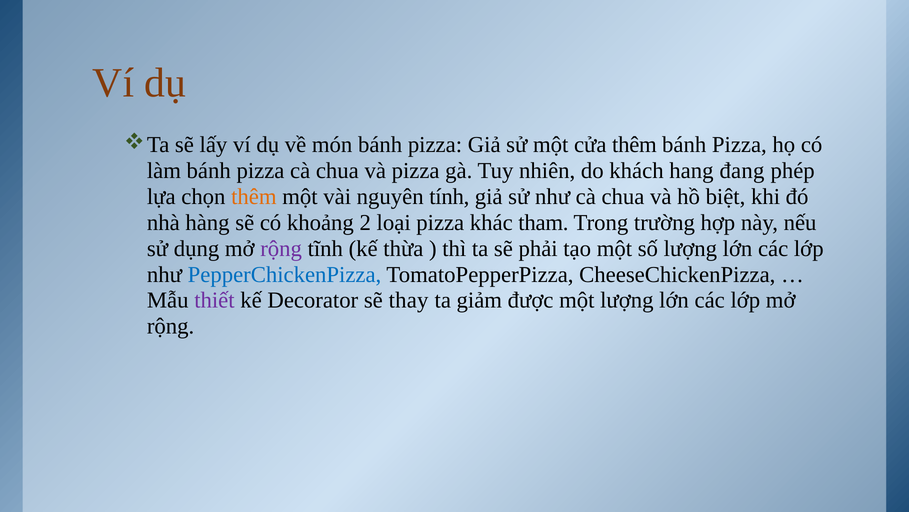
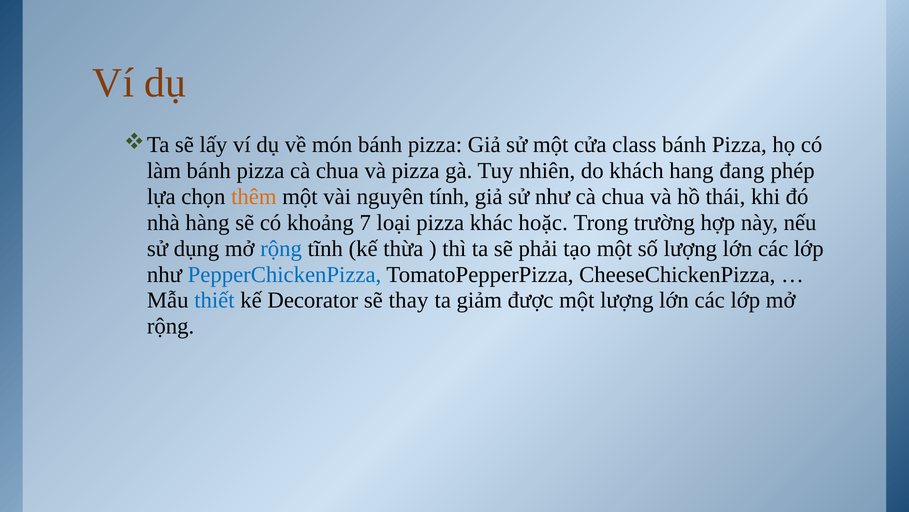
cửa thêm: thêm -> class (634, 145)
biệt: biệt -> thái (725, 196)
2: 2 -> 7 (365, 222)
tham: tham -> hoặc (543, 222)
rộng colour: purple -> blue (281, 248)
thiết colour: purple -> blue (214, 300)
